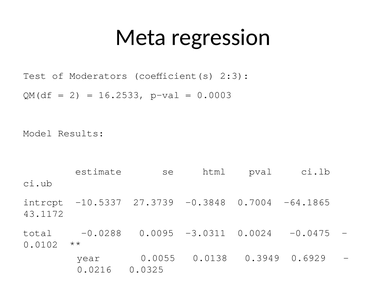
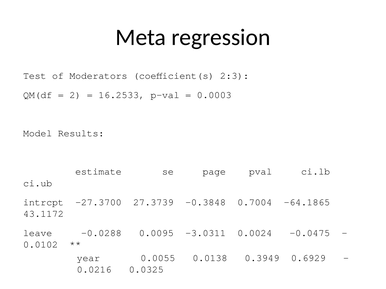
html: html -> page (214, 172)
-10.5337: -10.5337 -> -27.3700 (98, 203)
total: total -> leave (38, 233)
